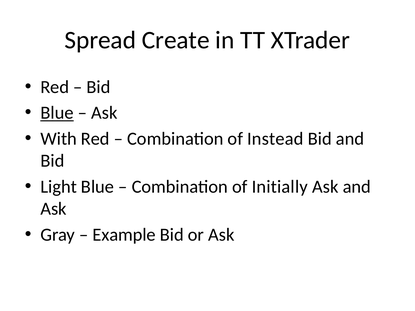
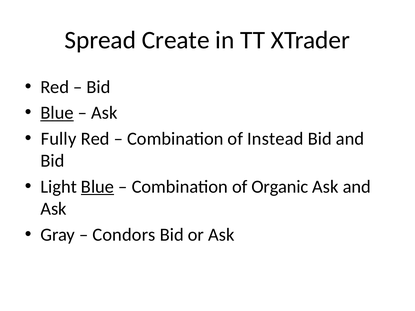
With: With -> Fully (59, 139)
Blue underline: none -> present (98, 187)
Initially: Initially -> Organic (280, 187)
Example: Example -> Condors (124, 235)
